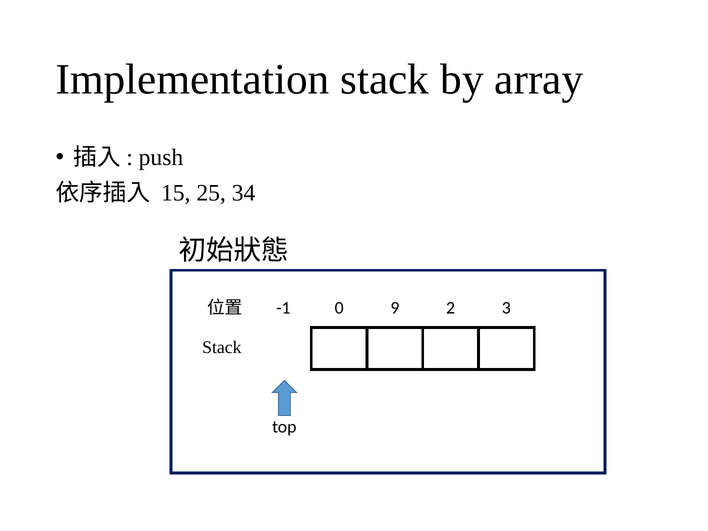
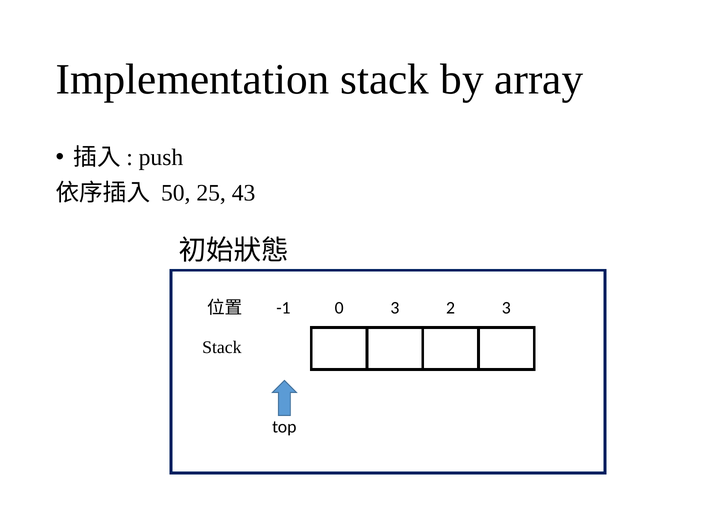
15: 15 -> 50 (176, 193)
34: 34 -> 43 (244, 193)
0 9: 9 -> 3 (395, 308)
